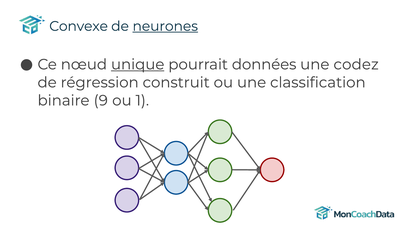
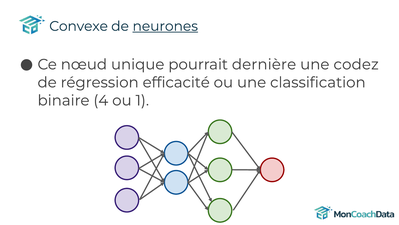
unique underline: present -> none (138, 64)
données: données -> dernière (264, 64)
construit: construit -> efficacité (176, 82)
9: 9 -> 4 (101, 100)
